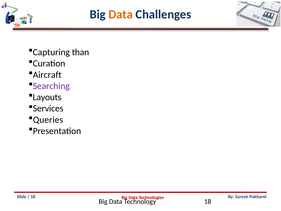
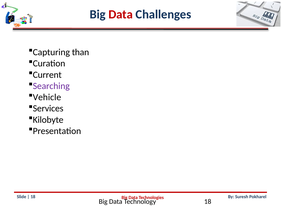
Data colour: orange -> red (121, 14)
Aircraft: Aircraft -> Current (47, 75)
Layouts: Layouts -> Vehicle (47, 97)
Queries: Queries -> Kilobyte (48, 120)
